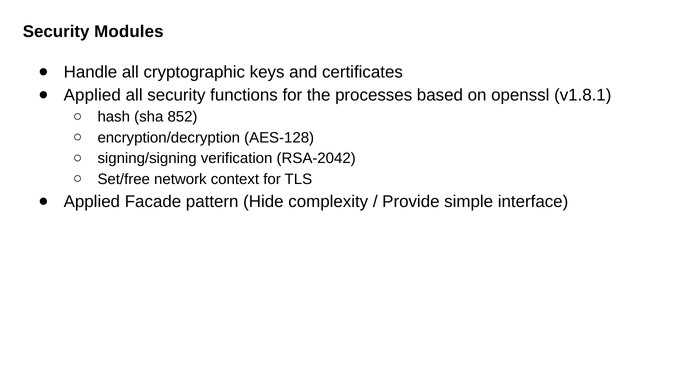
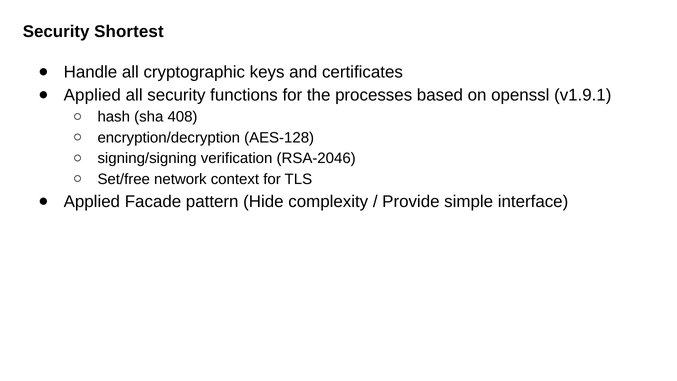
Modules: Modules -> Shortest (129, 31)
v1.8.1: v1.8.1 -> v1.9.1 (583, 95)
852: 852 -> 408 (183, 117)
RSA-2042: RSA-2042 -> RSA-2046 (316, 158)
